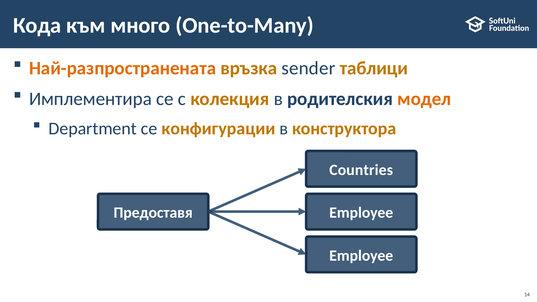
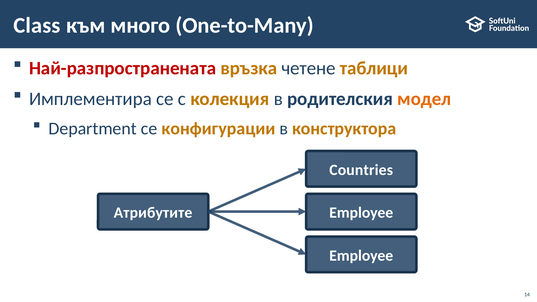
Кода: Кода -> Class (37, 25)
Най-разпространената colour: orange -> red (123, 68)
sender: sender -> четене (309, 68)
Предоставя: Предоставя -> Атрибутите (153, 213)
